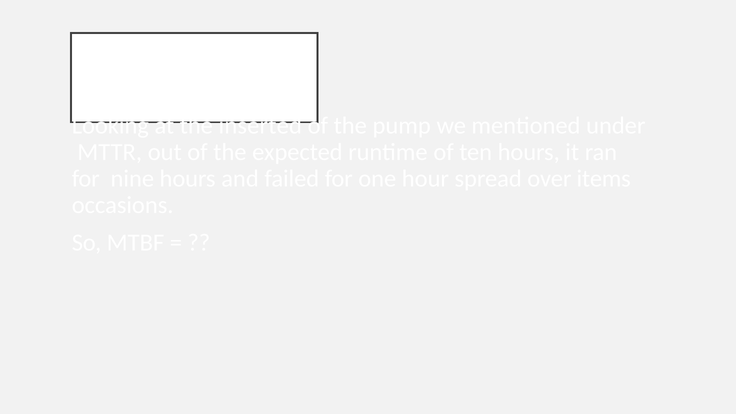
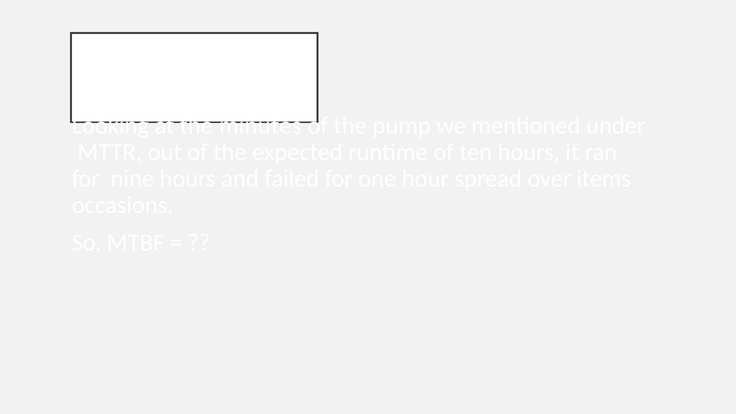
inserted: inserted -> minutes (260, 126)
